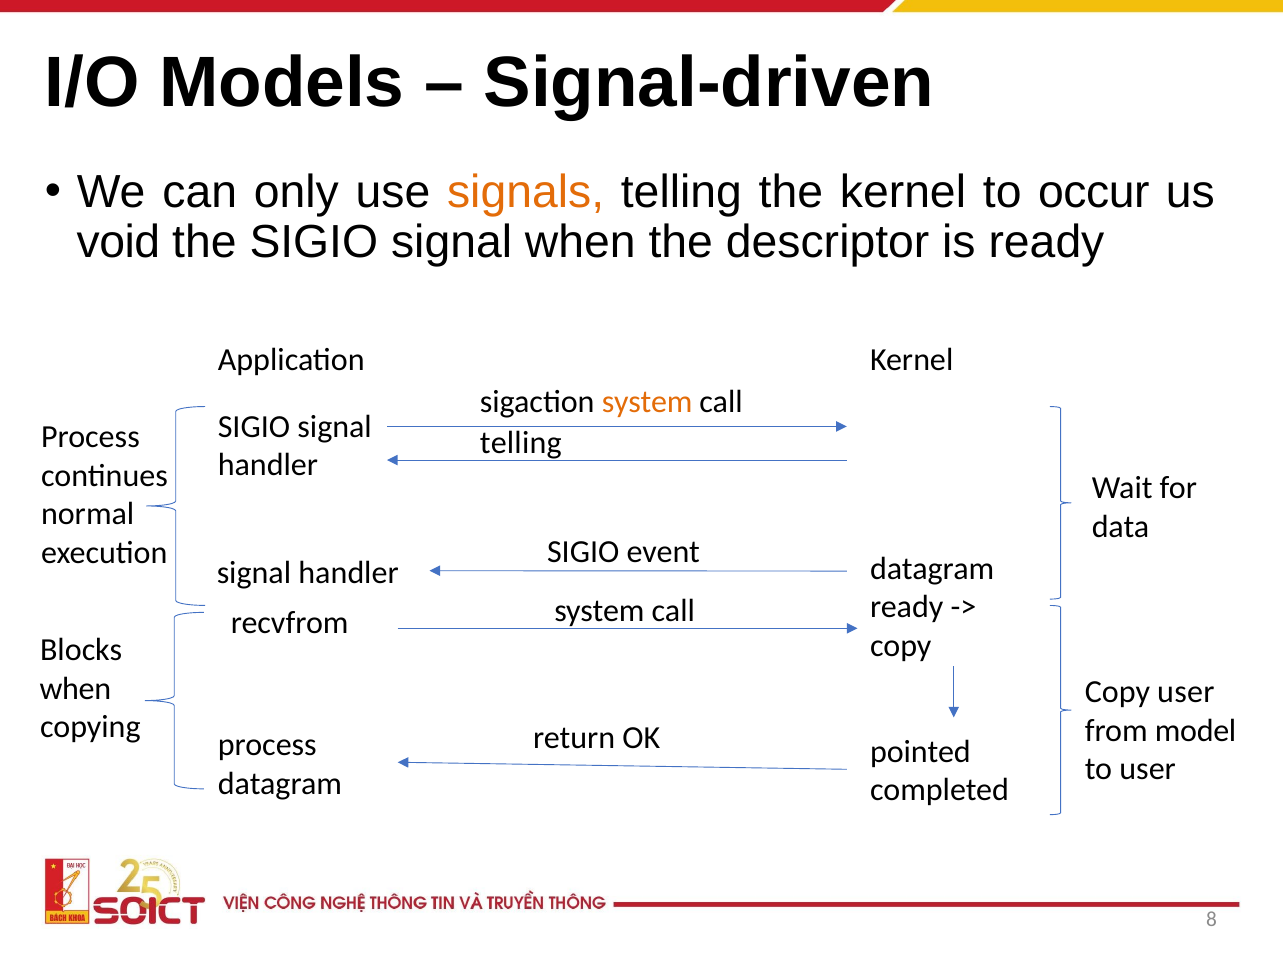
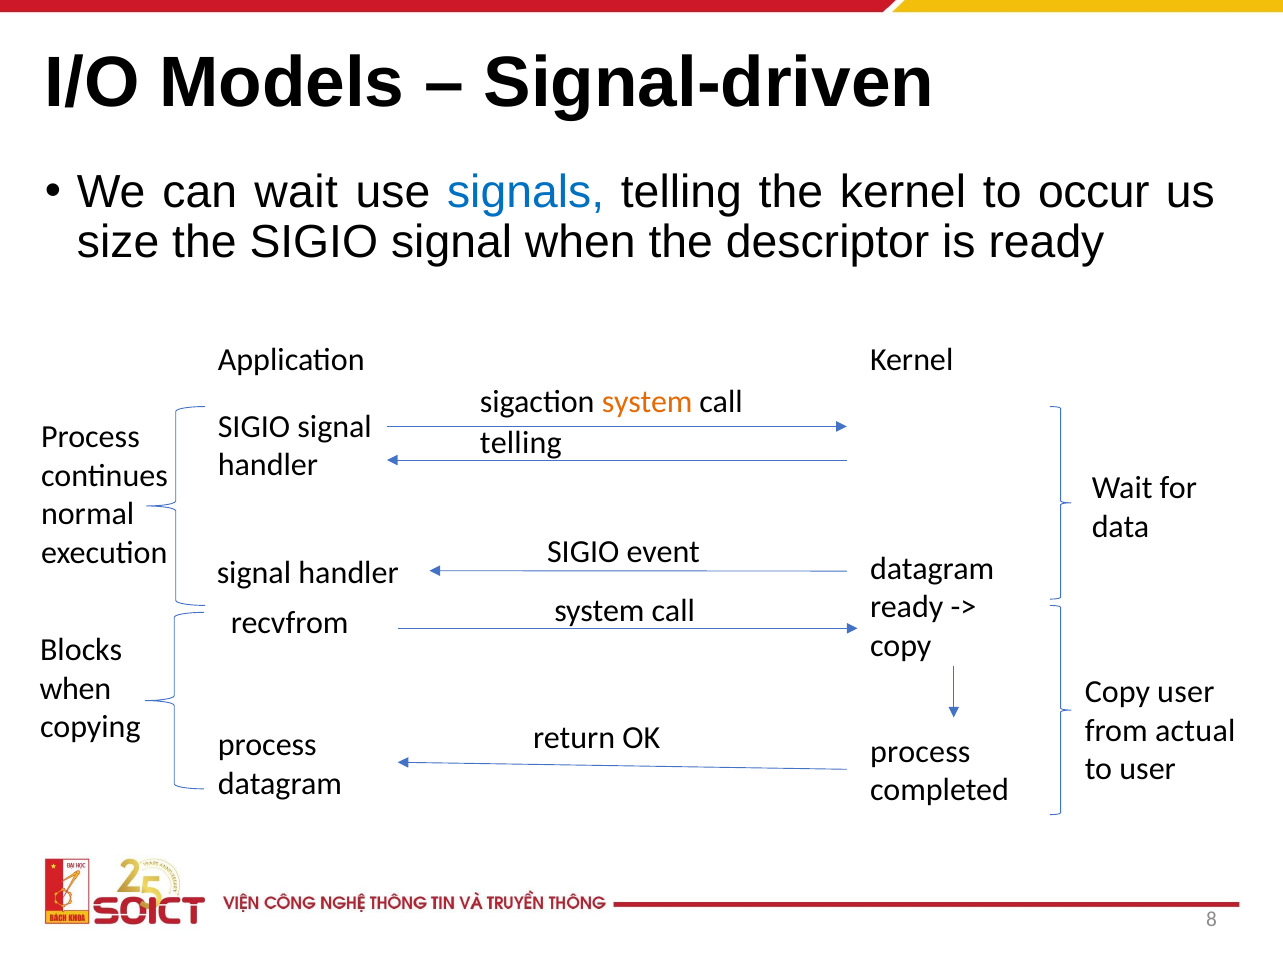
can only: only -> wait (296, 192)
signals colour: orange -> blue (526, 192)
void: void -> size (118, 242)
model: model -> actual (1195, 730)
pointed: pointed -> process (920, 751)
